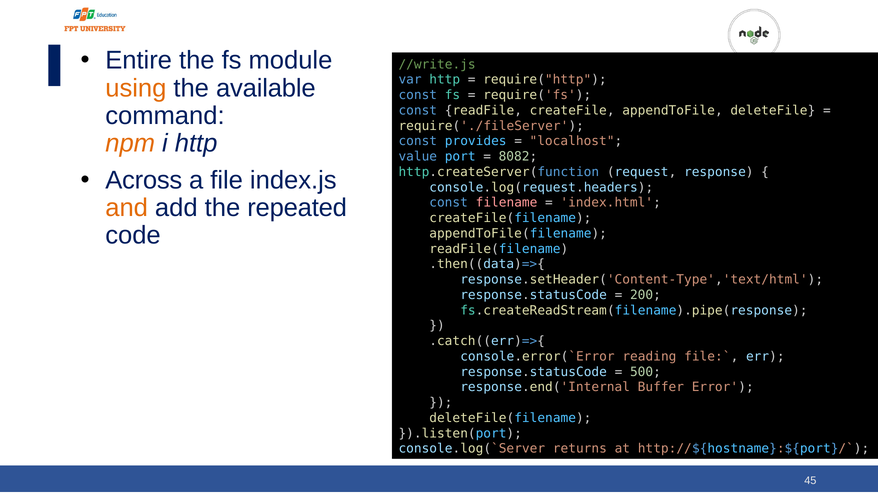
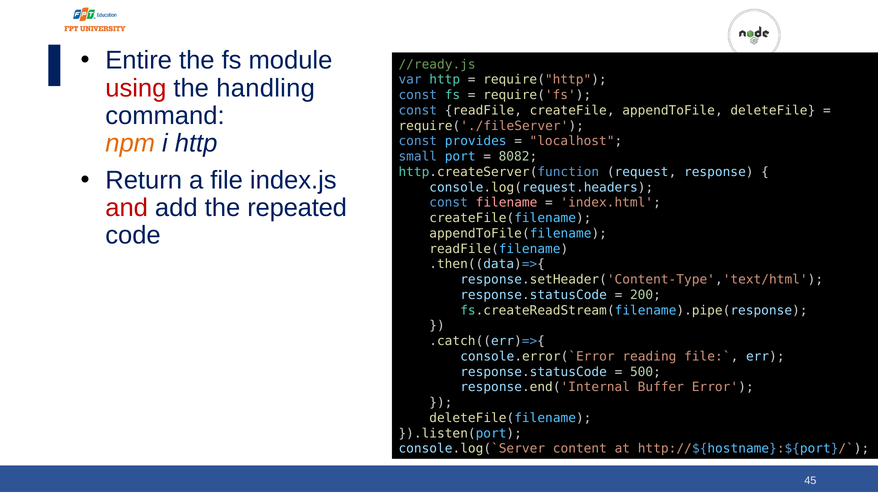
//write.js: //write.js -> //ready.js (437, 64)
using colour: orange -> red (136, 88)
available: available -> handling (266, 88)
value: value -> small (418, 157)
Across: Across -> Return (144, 180)
and colour: orange -> red (127, 208)
returns: returns -> content (580, 449)
